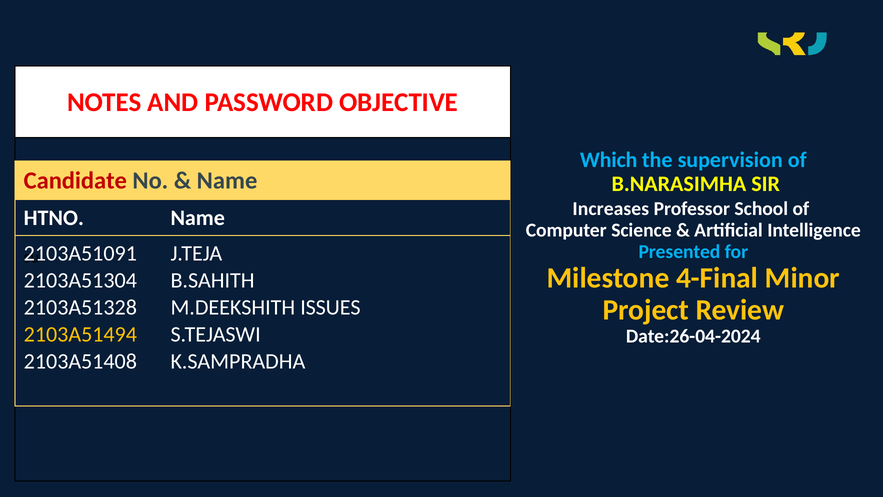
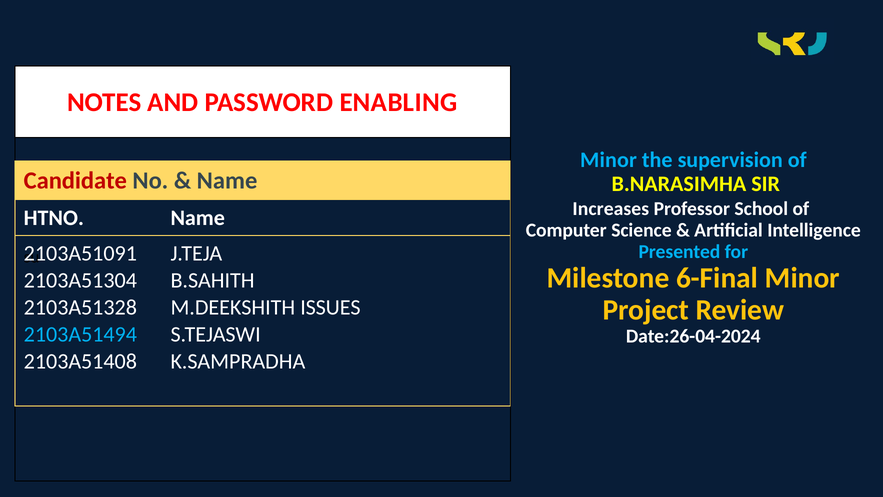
OBJECTIVE: OBJECTIVE -> ENABLING (398, 102)
Which: Which -> Minor (608, 160)
4-Final: 4-Final -> 6-Final (717, 278)
2103A51494 colour: yellow -> light blue (80, 334)
